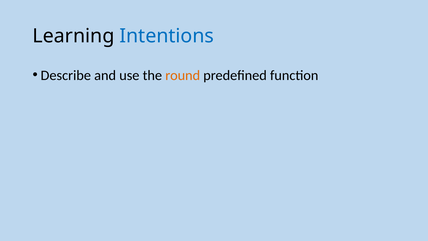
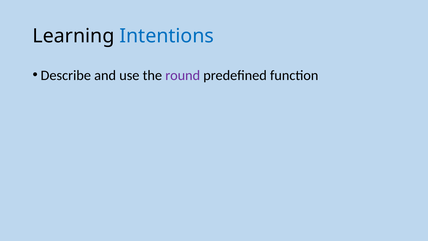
round colour: orange -> purple (183, 75)
